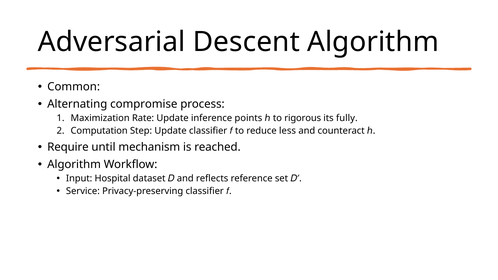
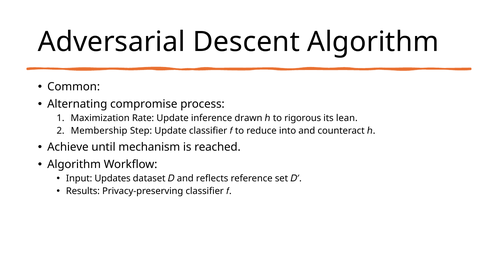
points: points -> drawn (248, 118)
fully: fully -> lean (347, 118)
Computation: Computation -> Membership (99, 131)
less: less -> into (288, 131)
Require: Require -> Achieve (68, 147)
Hospital: Hospital -> Updates (113, 178)
Service: Service -> Results (83, 191)
